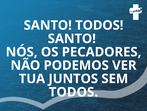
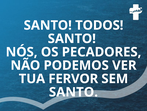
JUNTOS: JUNTOS -> FERVOR (73, 78)
TODOS: TODOS -> SANTO (73, 92)
